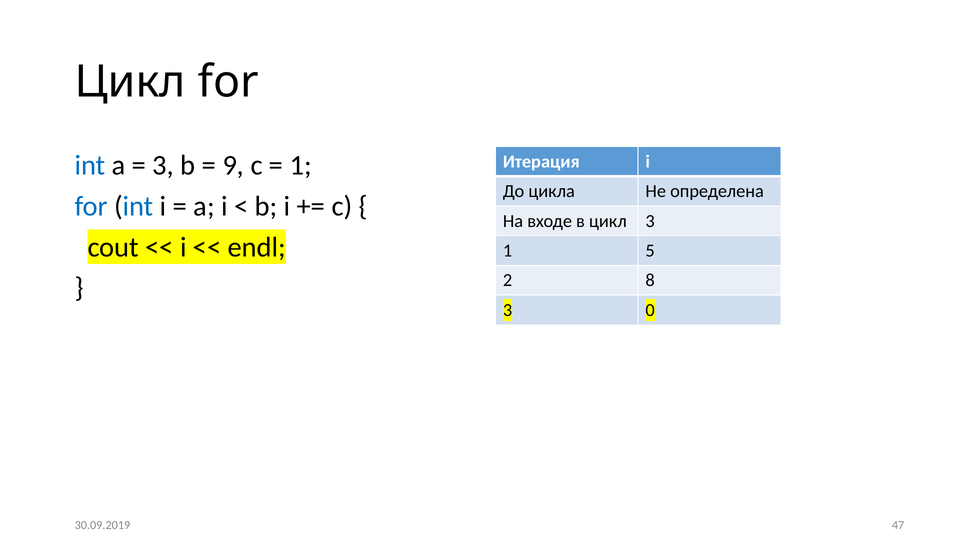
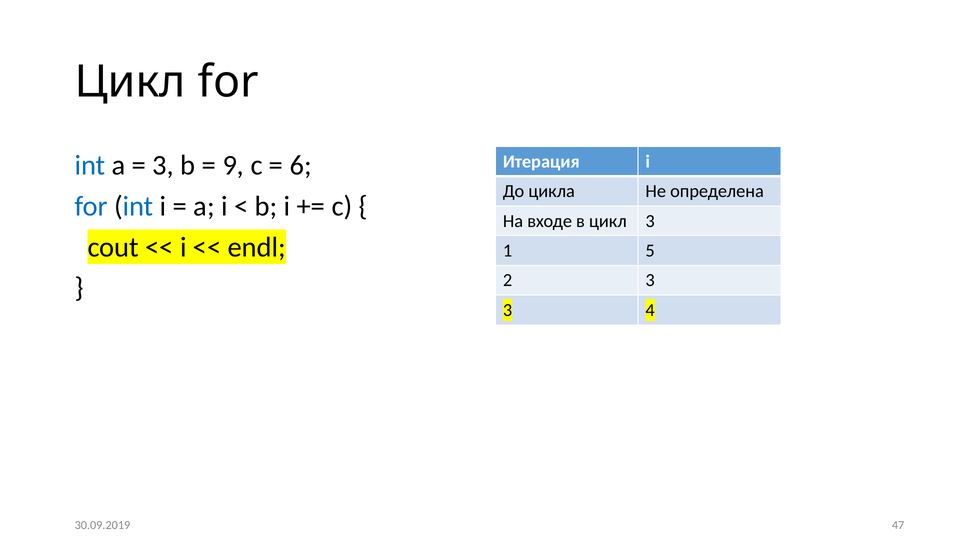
1: 1 -> 6 (301, 165)
2 8: 8 -> 3 (650, 281)
0: 0 -> 4 (650, 311)
